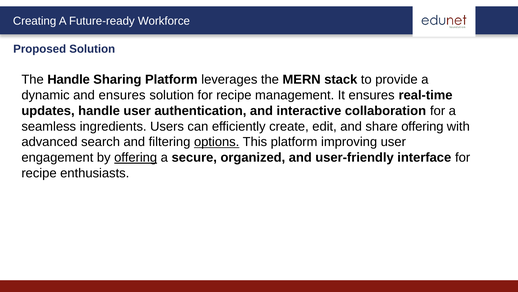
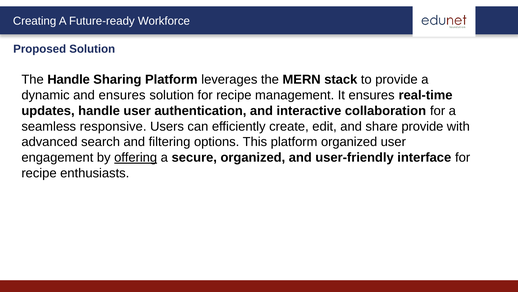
ingredients: ingredients -> responsive (113, 126)
share offering: offering -> provide (422, 126)
options underline: present -> none (217, 142)
platform improving: improving -> organized (349, 142)
